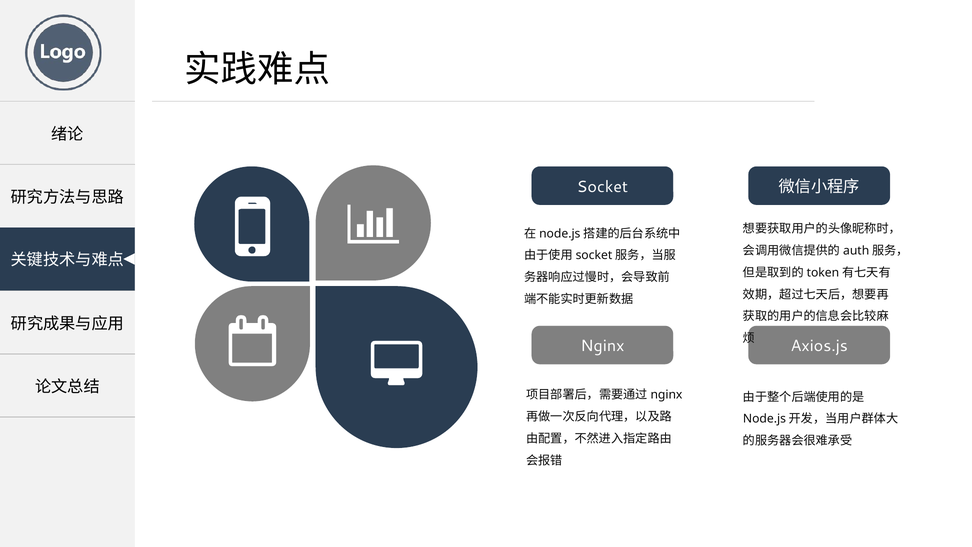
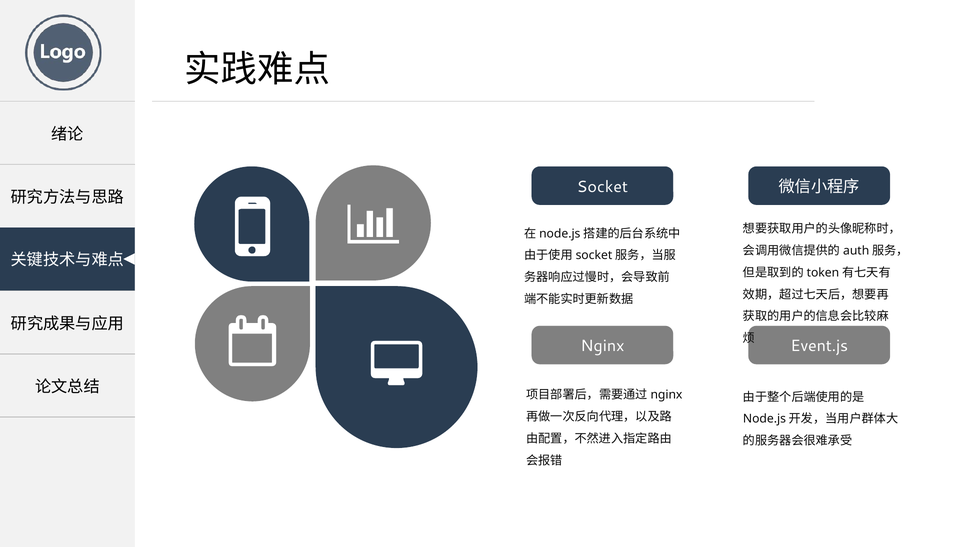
Axios.js: Axios.js -> Event.js (819, 346)
